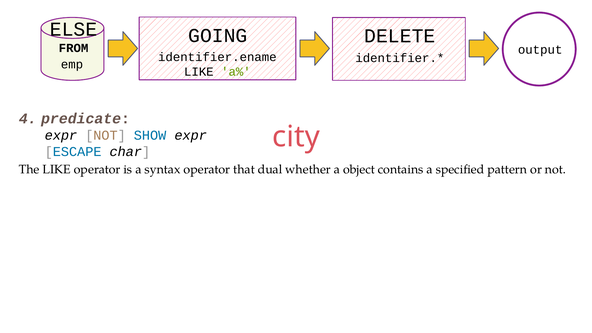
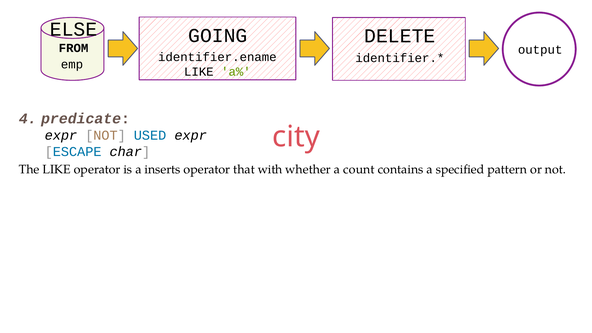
SHOW: SHOW -> USED (150, 135)
syntax: syntax -> inserts (163, 170)
dual: dual -> with (270, 170)
object: object -> count (359, 170)
